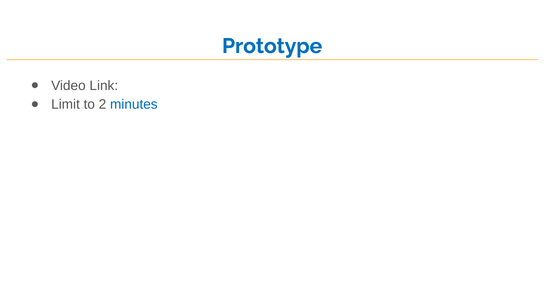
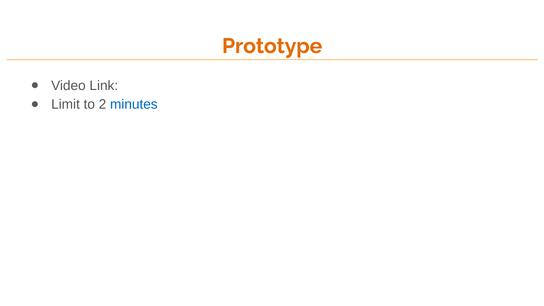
Prototype colour: blue -> orange (272, 46)
